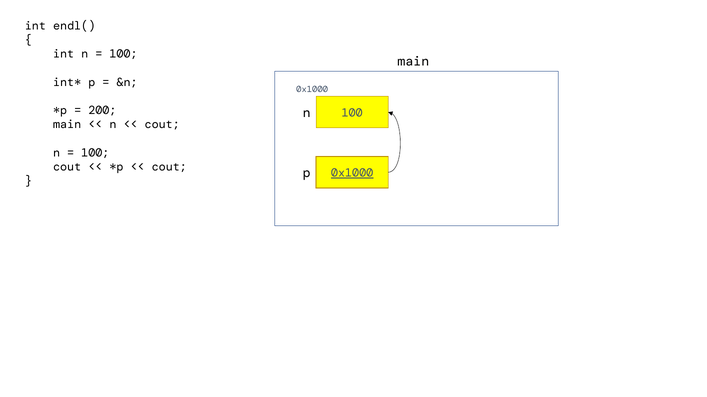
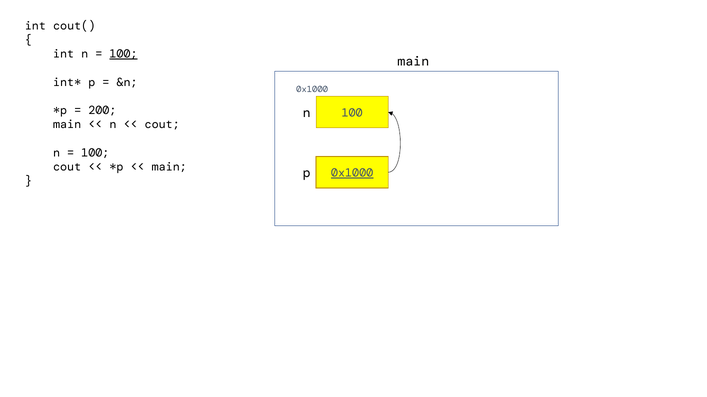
endl(: endl( -> cout( (74, 26)
100 underline: none -> present (123, 54)
cout: cout -> main (169, 167)
